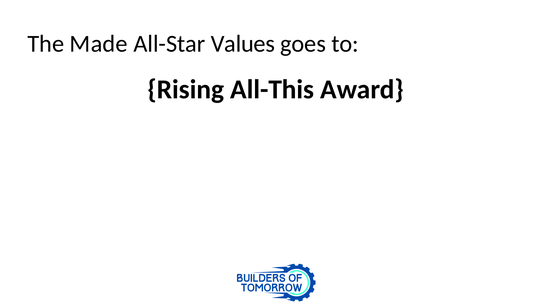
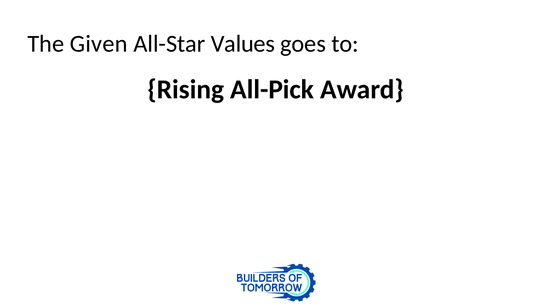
Made: Made -> Given (99, 44)
All-This: All-This -> All-Pick (272, 90)
